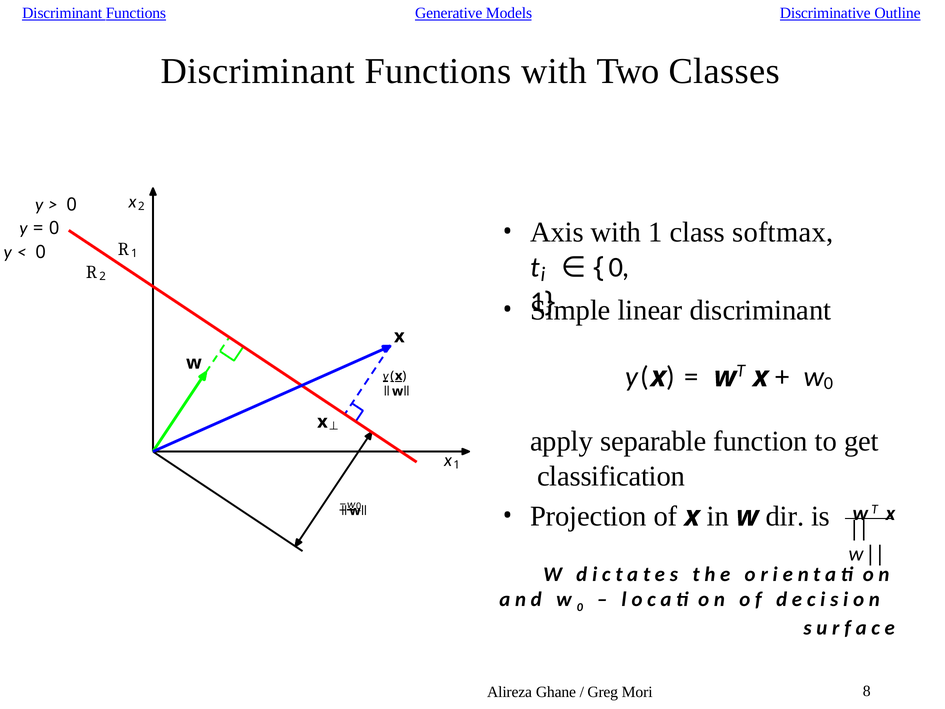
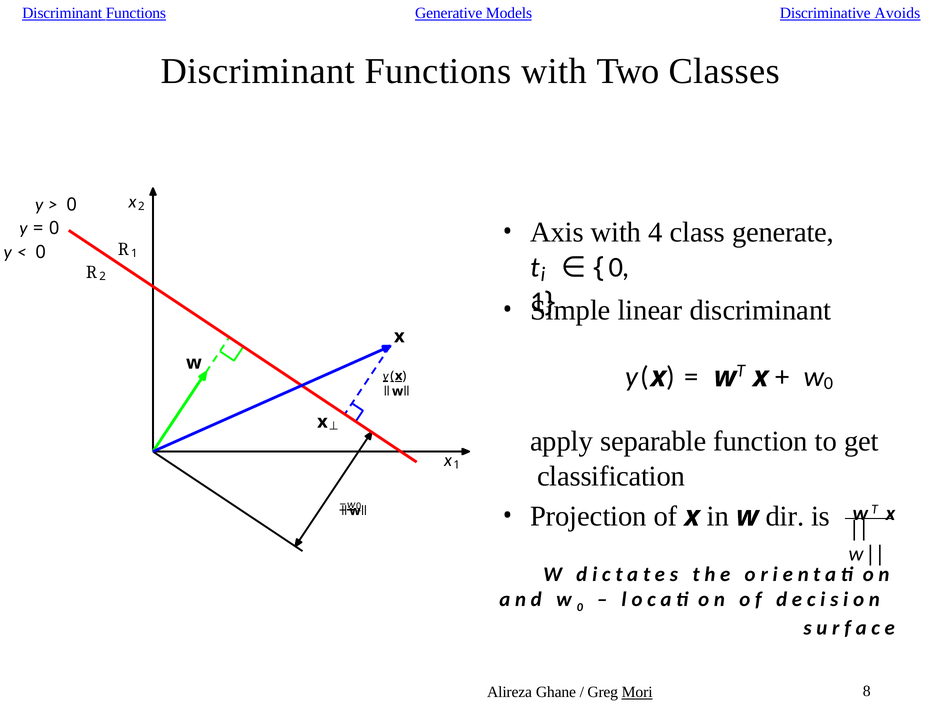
Outline: Outline -> Avoids (897, 13)
with 1: 1 -> 4 (656, 232)
softmax: softmax -> generate (783, 232)
Mori underline: none -> present (637, 692)
